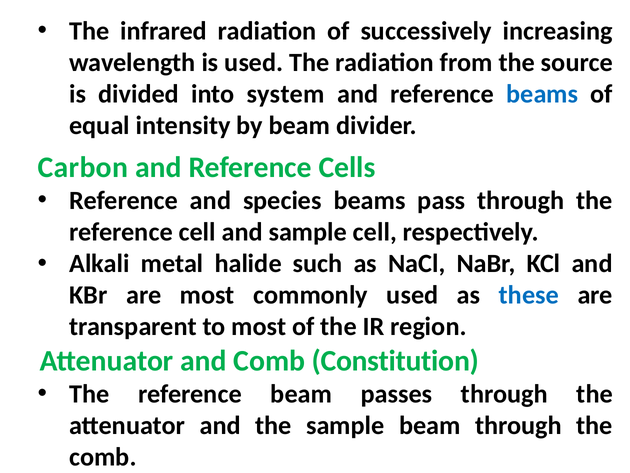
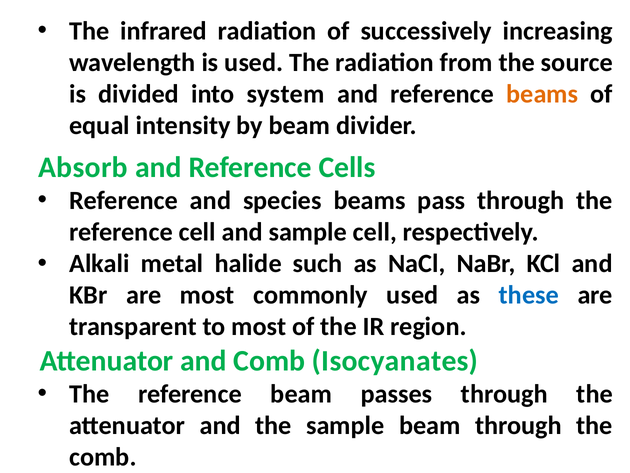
beams colour: blue -> orange (542, 94)
Carbon: Carbon -> Absorb (83, 167)
Constitution: Constitution -> Isocyanates (395, 360)
